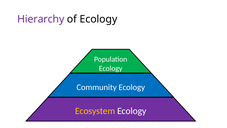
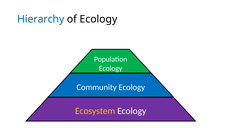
Hierarchy colour: purple -> blue (41, 19)
